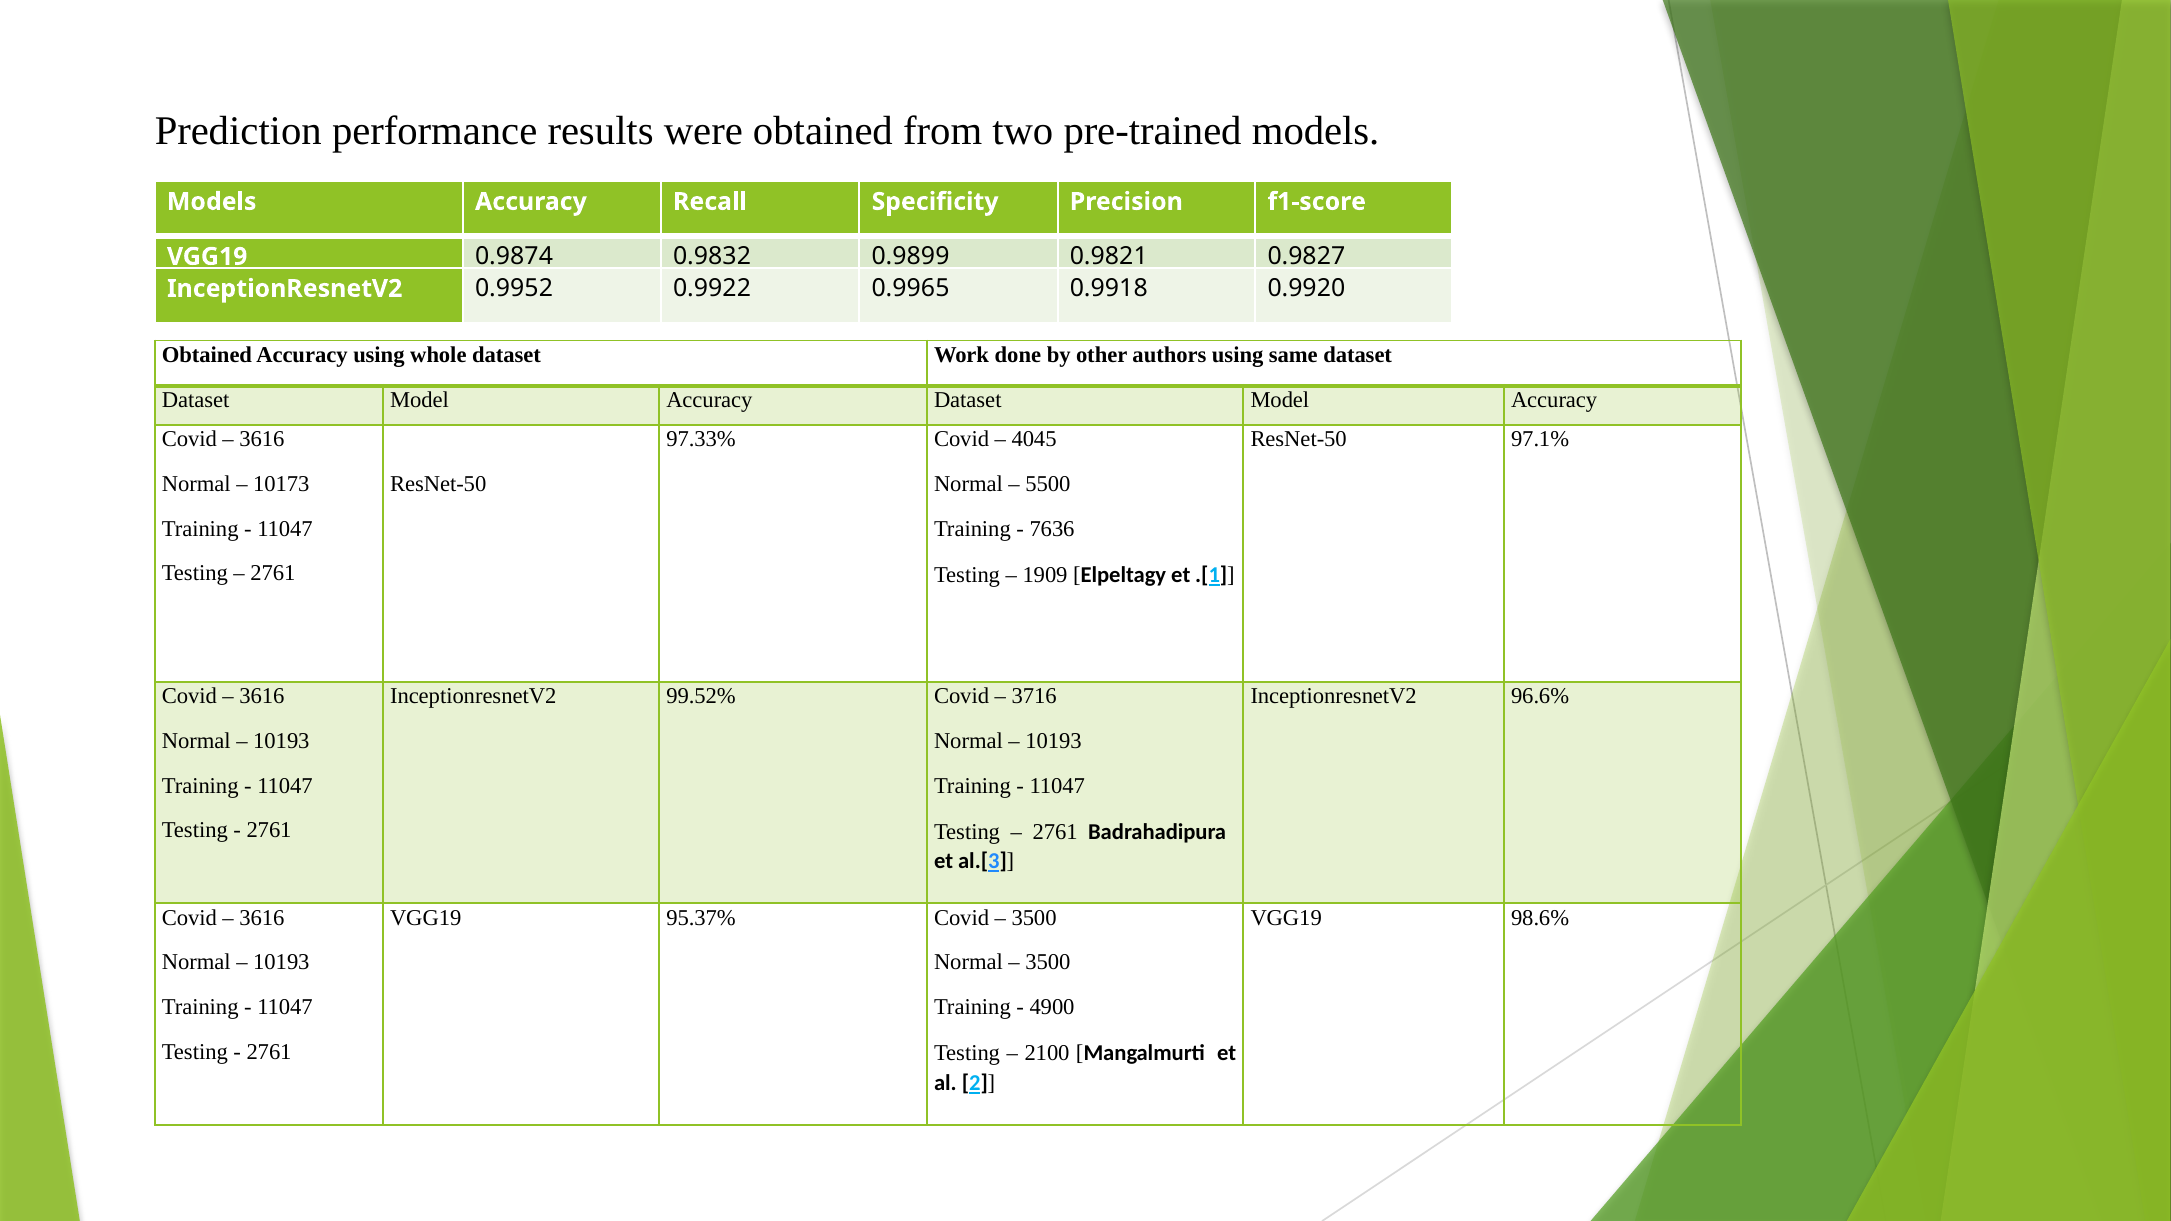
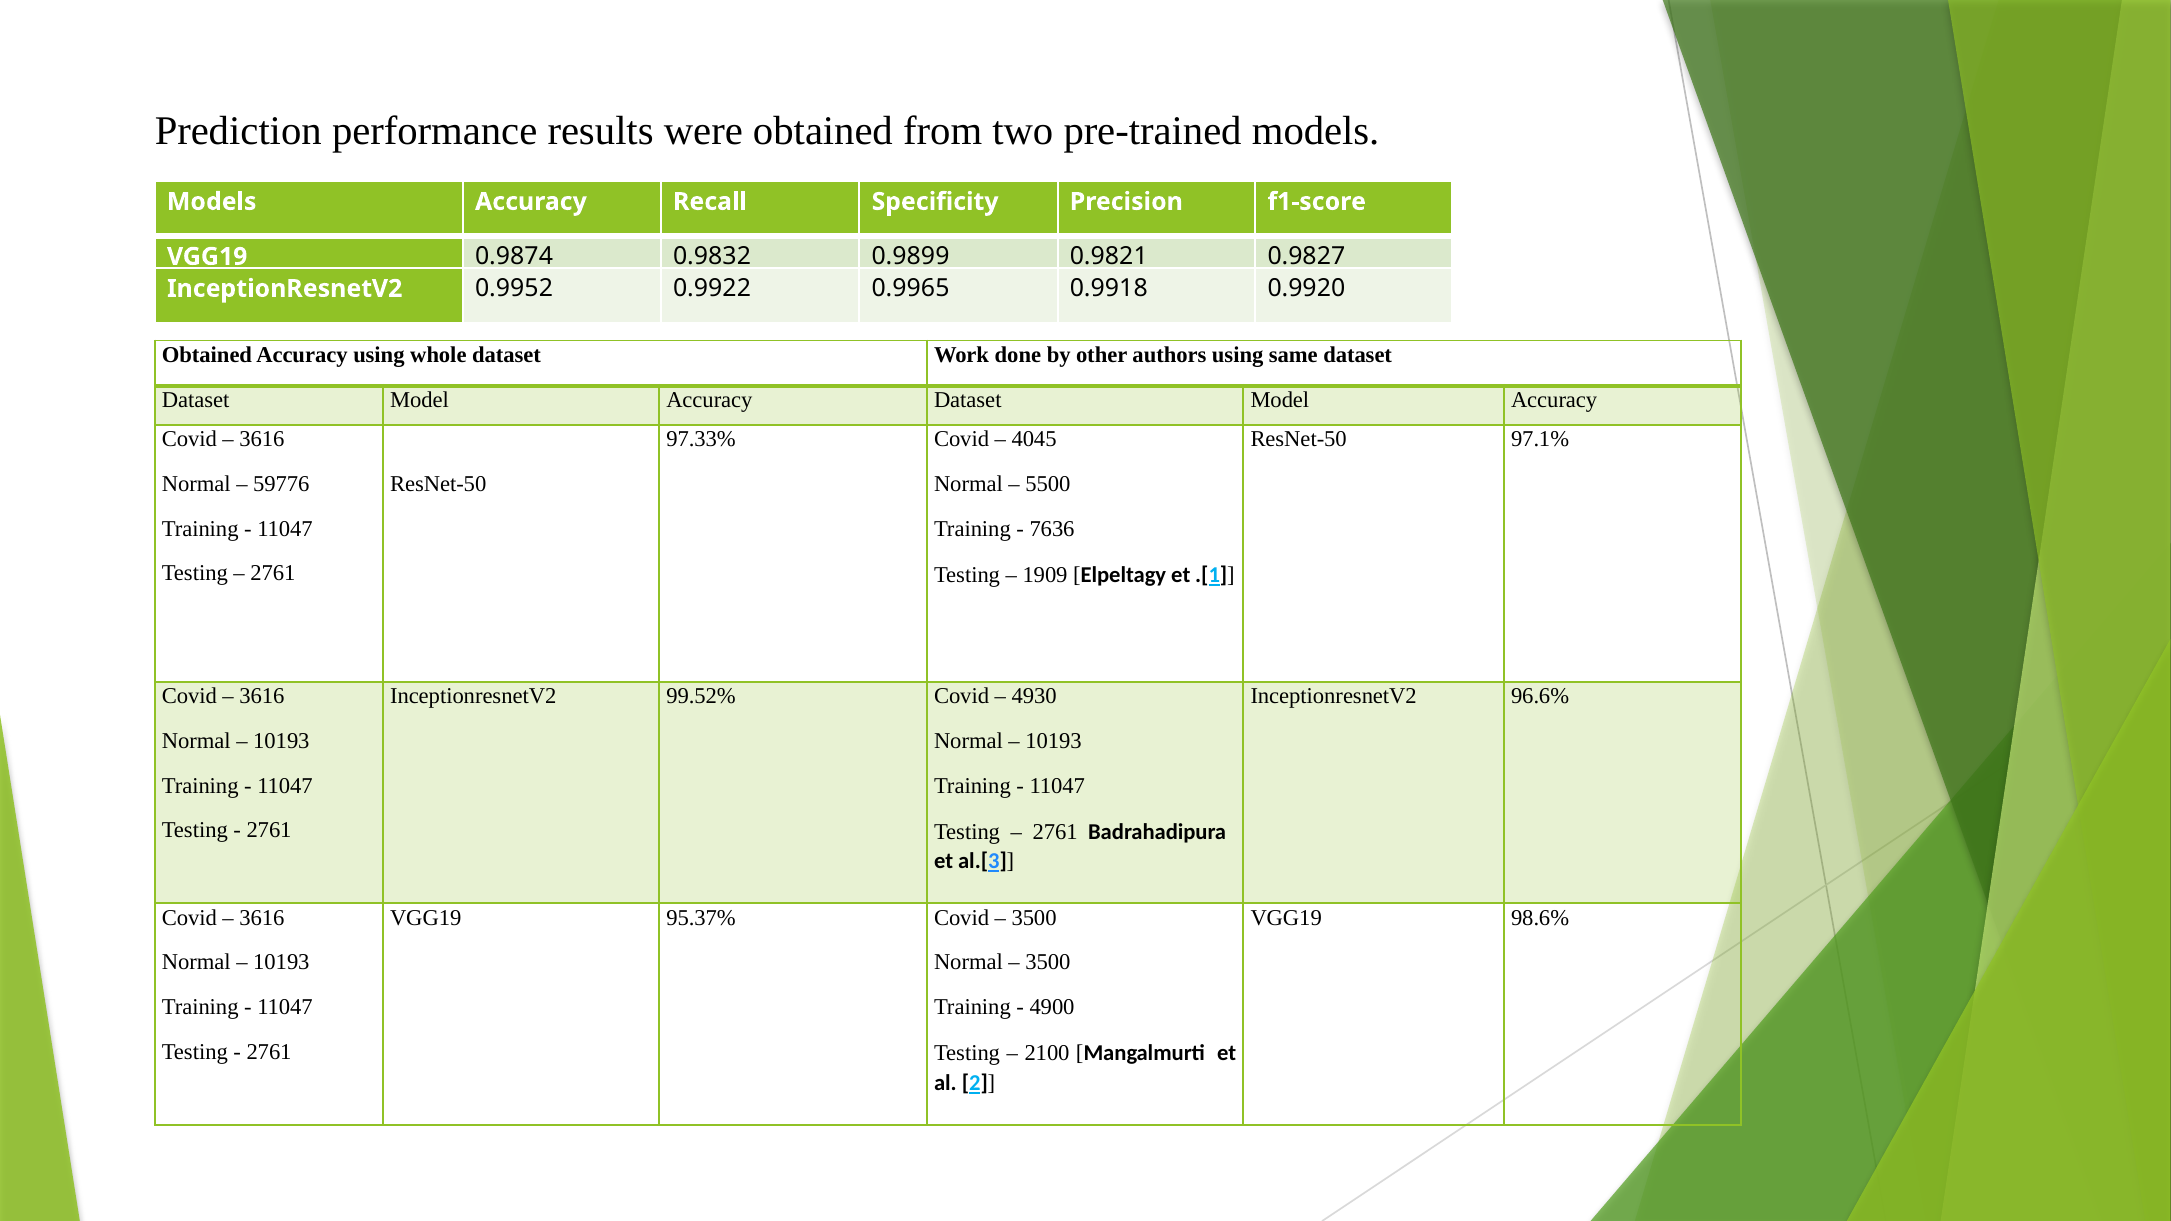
10173: 10173 -> 59776 (281, 484)
3716: 3716 -> 4930 (1034, 696)
